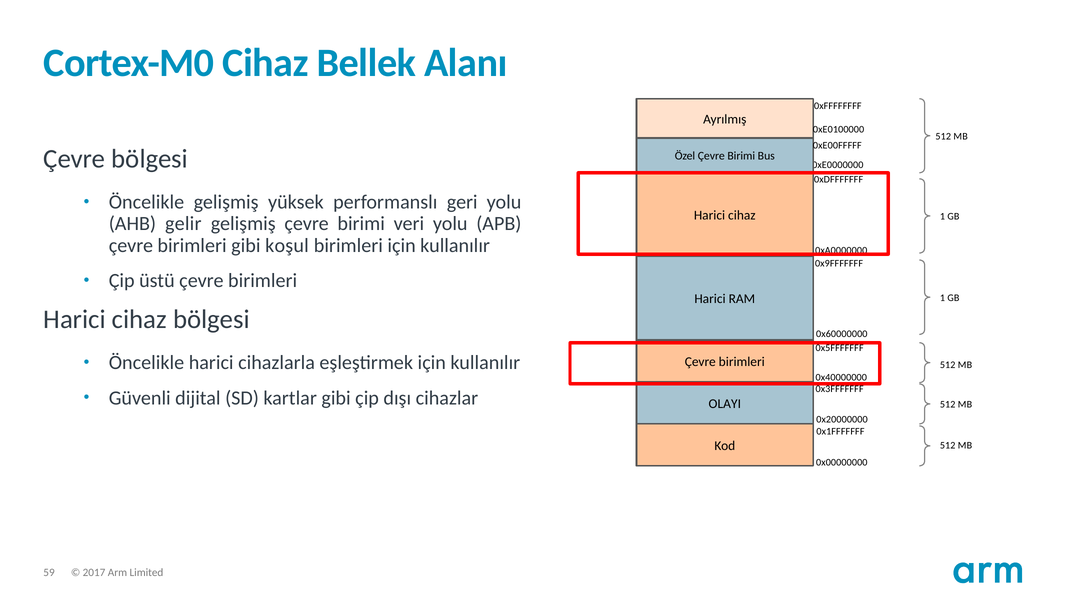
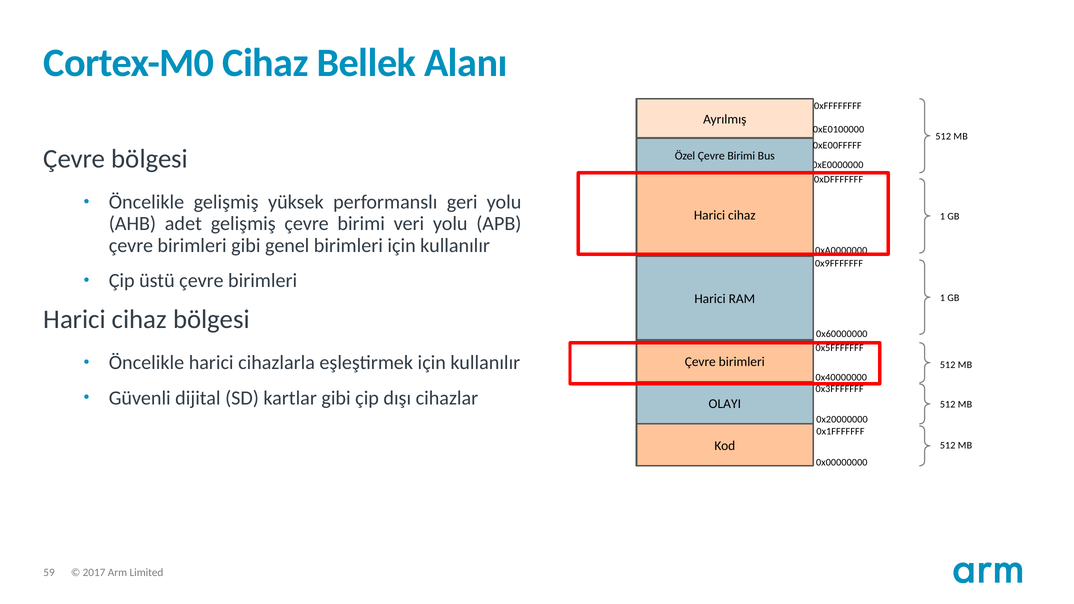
gelir: gelir -> adet (183, 224)
koşul: koşul -> genel (287, 246)
